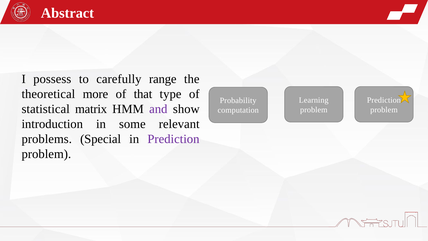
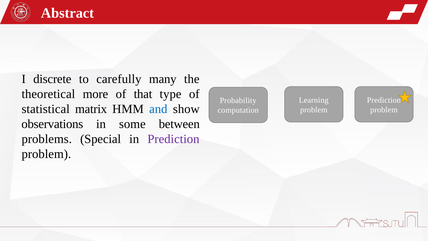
possess: possess -> discrete (52, 79)
range: range -> many (163, 79)
and colour: purple -> blue (158, 109)
introduction: introduction -> observations (52, 124)
relevant: relevant -> between (179, 124)
